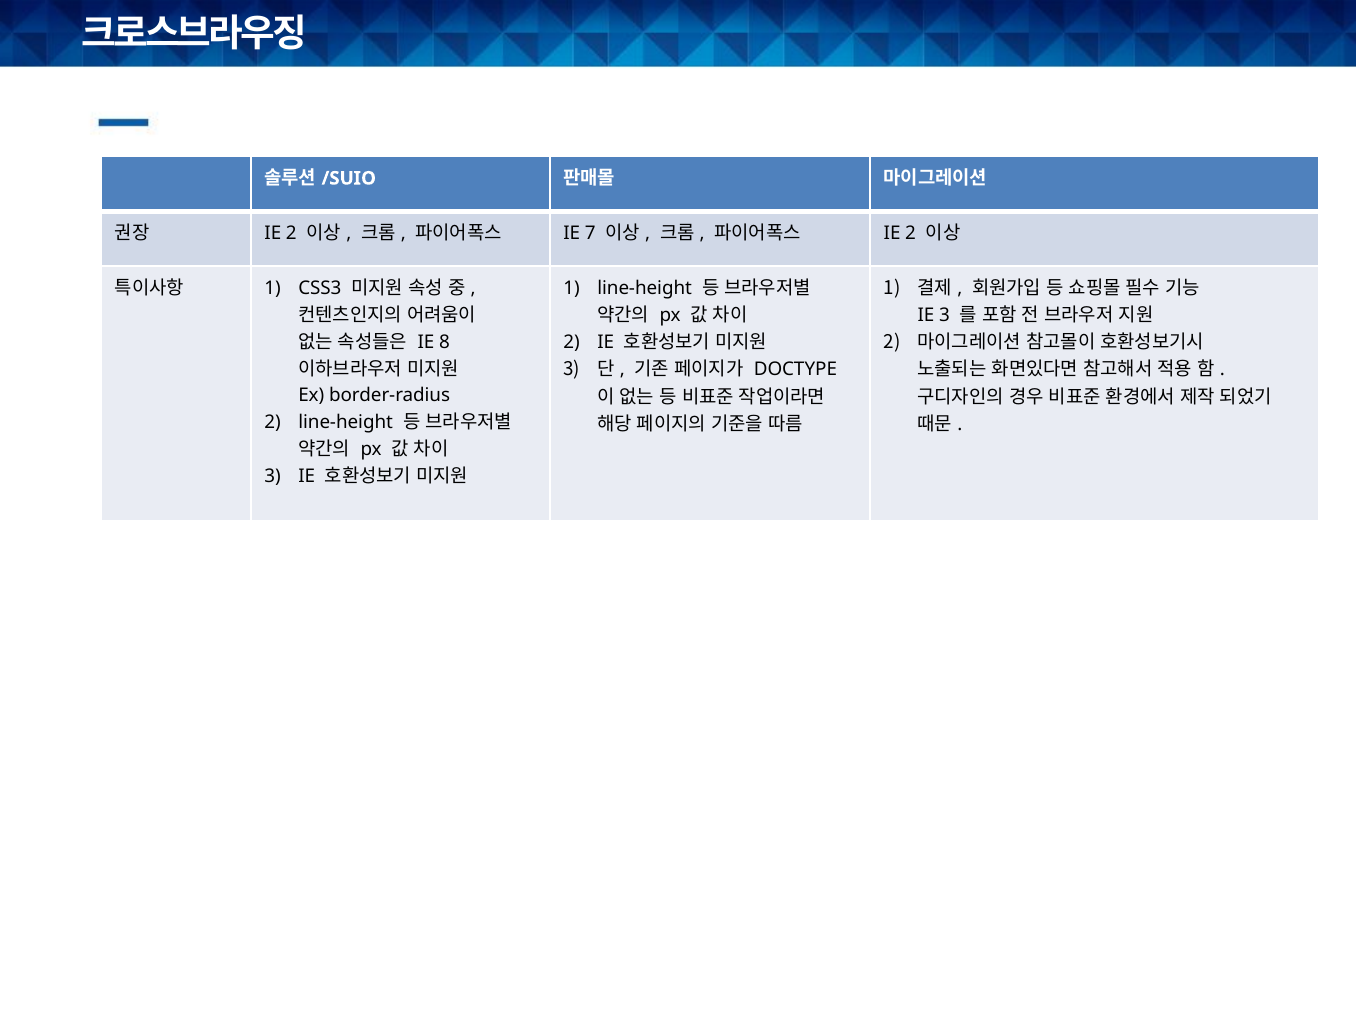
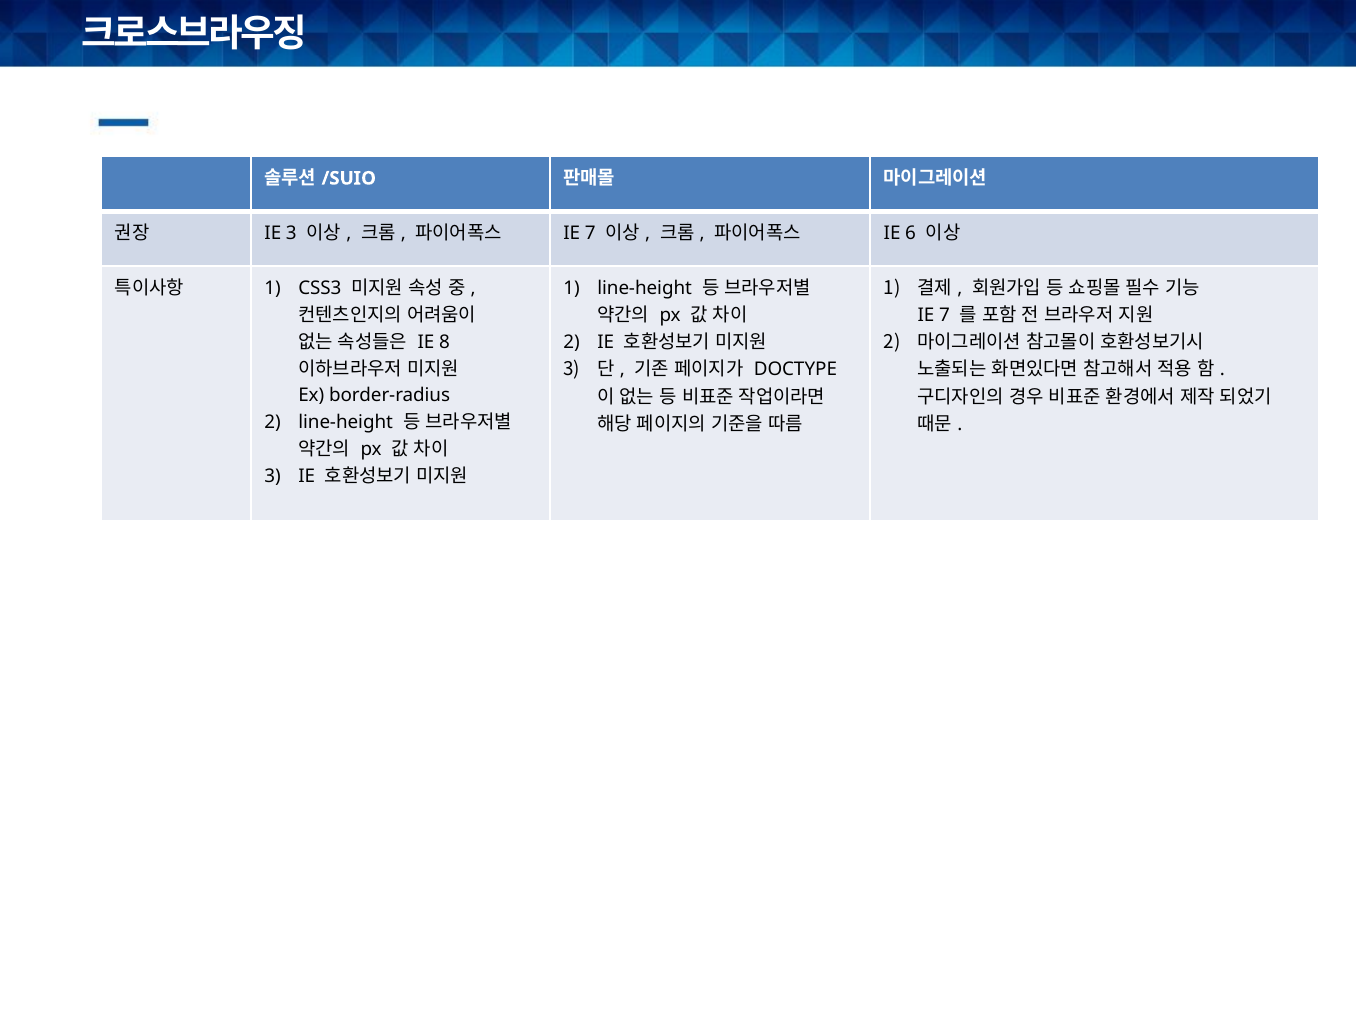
2: 2 -> 3 (291, 233)
2: 2 -> 6 (911, 233)
3: 3 -> 7 (944, 315)
